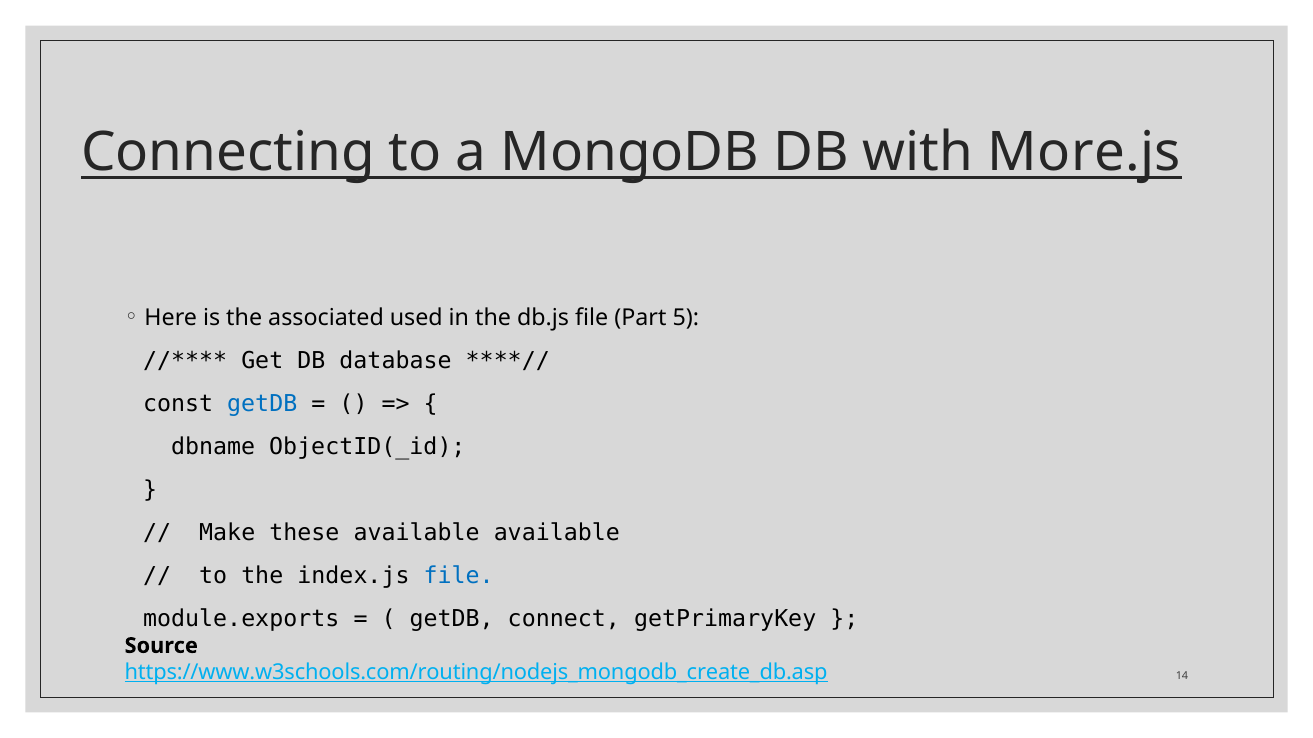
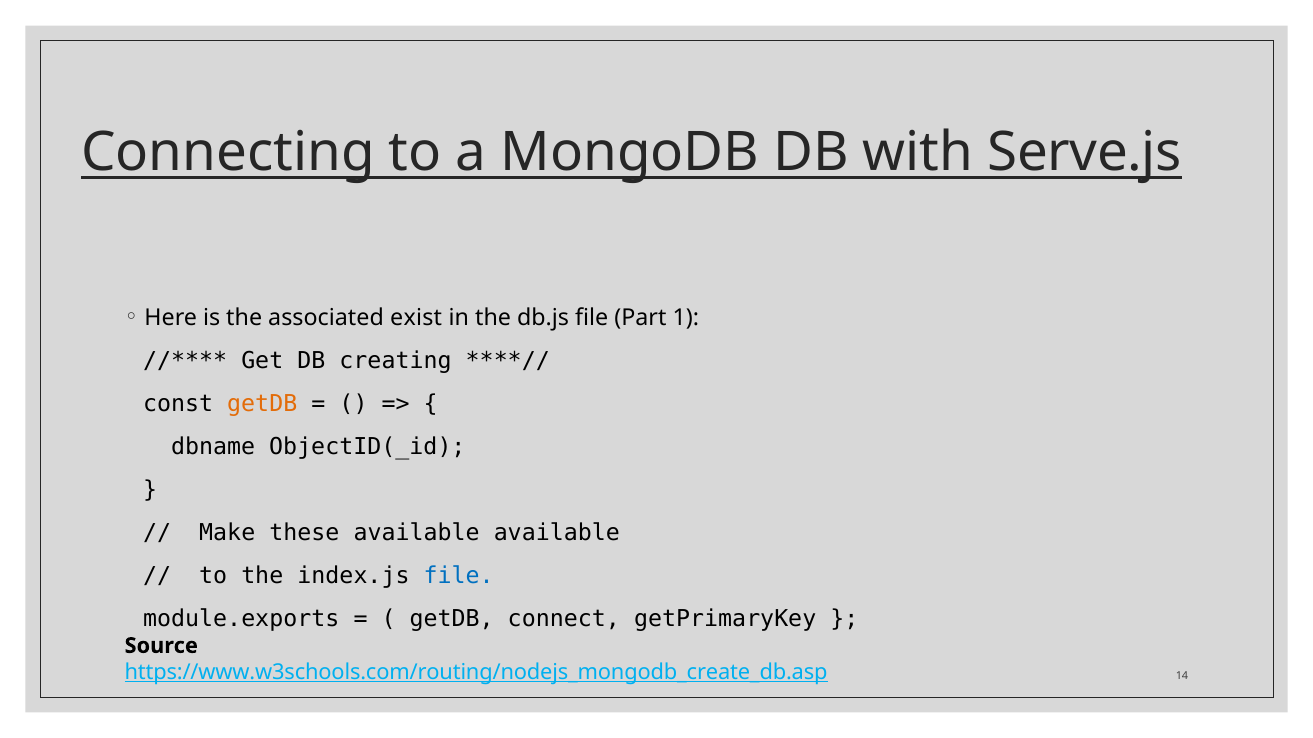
More.js: More.js -> Serve.js (1085, 152)
used: used -> exist (416, 318)
5: 5 -> 1 (686, 318)
database: database -> creating (396, 361)
getDB colour: blue -> orange (262, 404)
